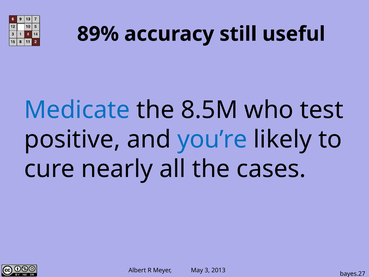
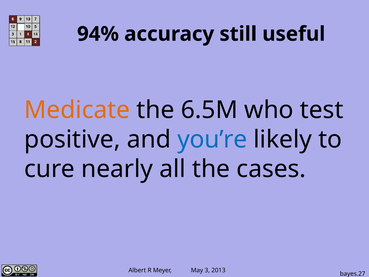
89%: 89% -> 94% (98, 34)
Medicate colour: blue -> orange (77, 110)
8.5M: 8.5M -> 6.5M (209, 110)
